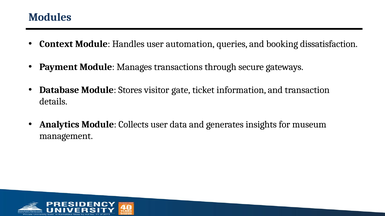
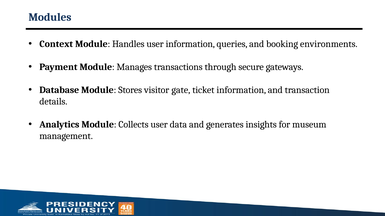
user automation: automation -> information (190, 44)
dissatisfaction: dissatisfaction -> environments (329, 44)
